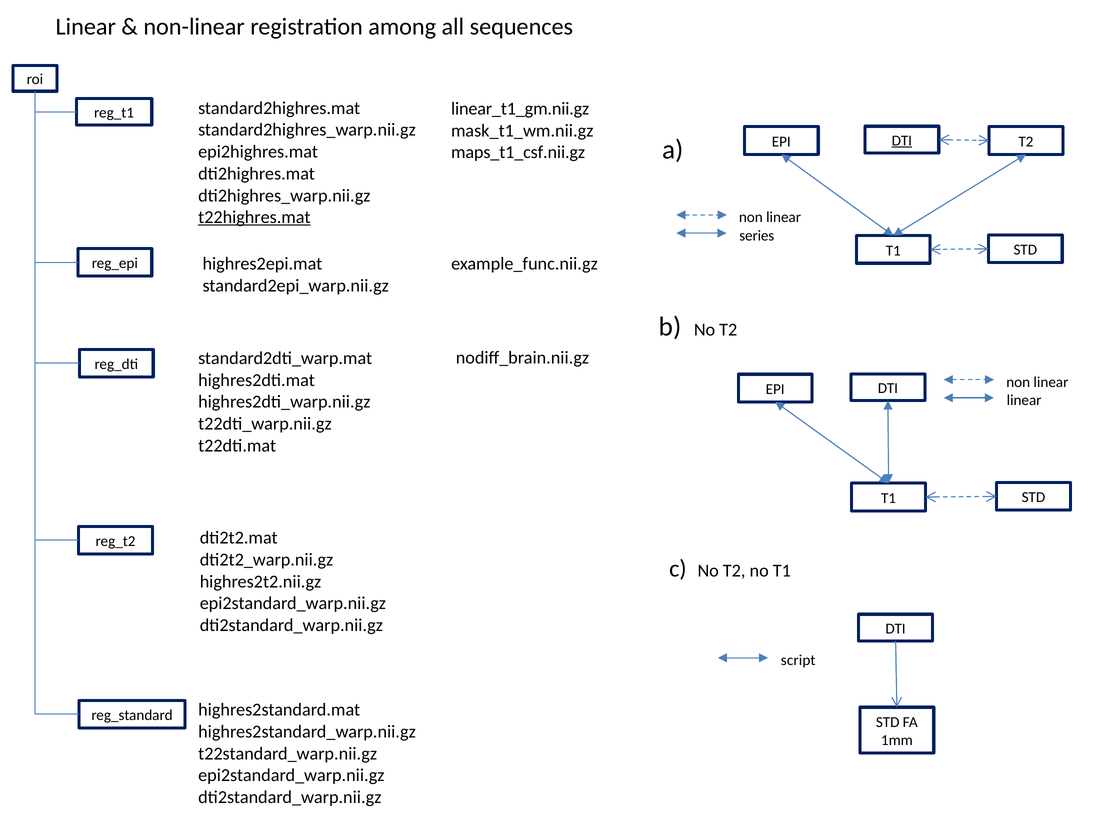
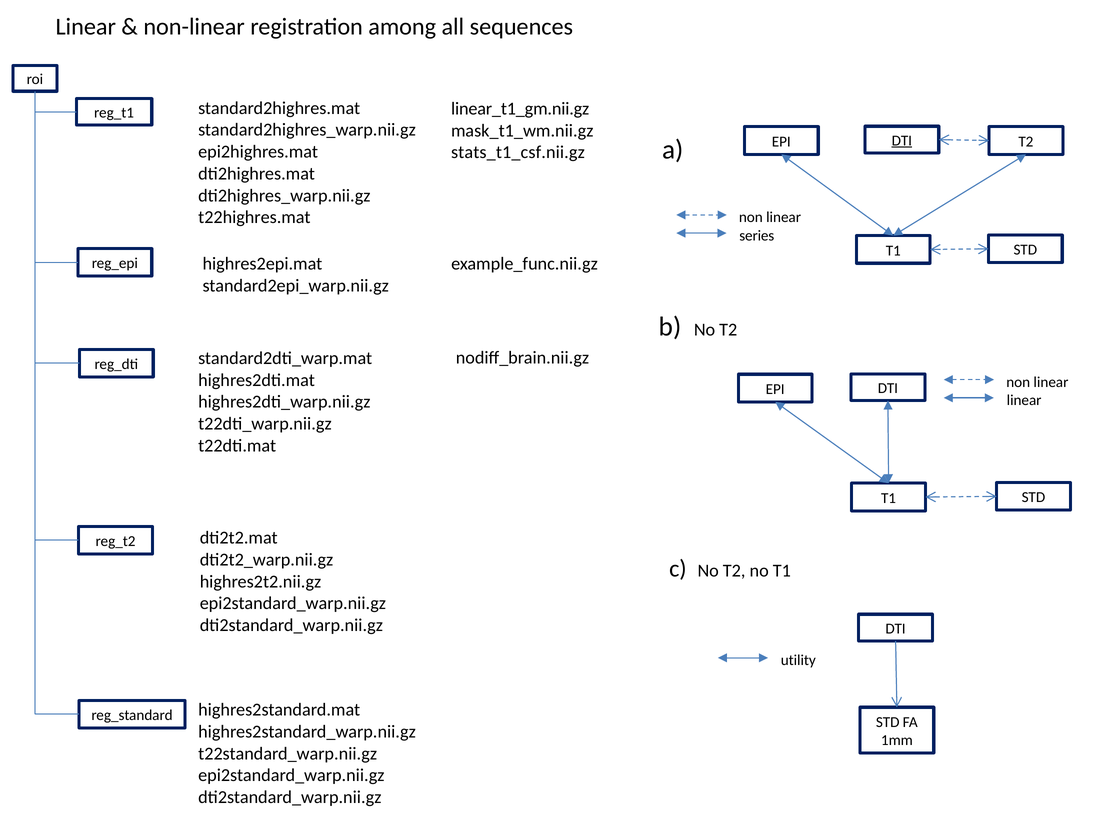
maps_t1_csf.nii.gz: maps_t1_csf.nii.gz -> stats_t1_csf.nii.gz (518, 153)
t22highres.mat underline: present -> none (254, 218)
script: script -> utility (798, 661)
